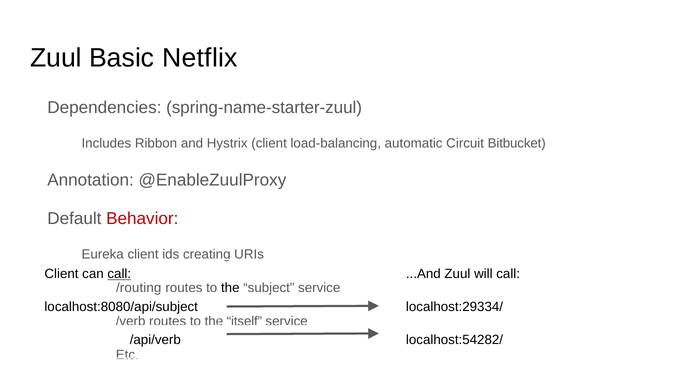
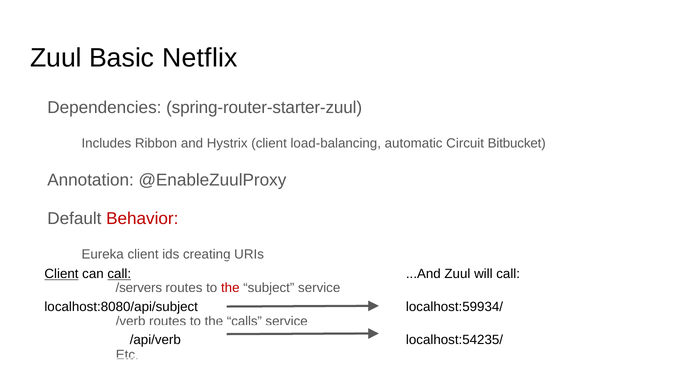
spring-name-starter-zuul: spring-name-starter-zuul -> spring-router-starter-zuul (264, 108)
Client underline: none -> present (62, 274)
/routing: /routing -> /servers (139, 288)
the colour: black -> red (230, 288)
localhost:29334/: localhost:29334/ -> localhost:59934/ (455, 307)
itself: itself -> calls (244, 322)
localhost:54282/: localhost:54282/ -> localhost:54235/ (455, 340)
